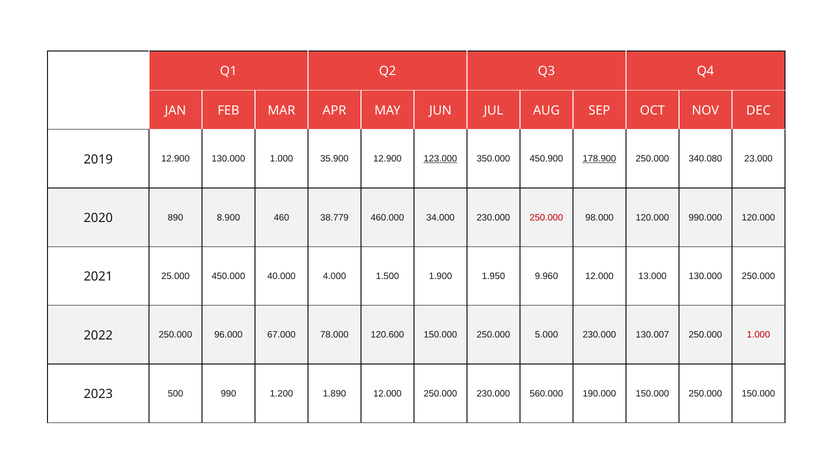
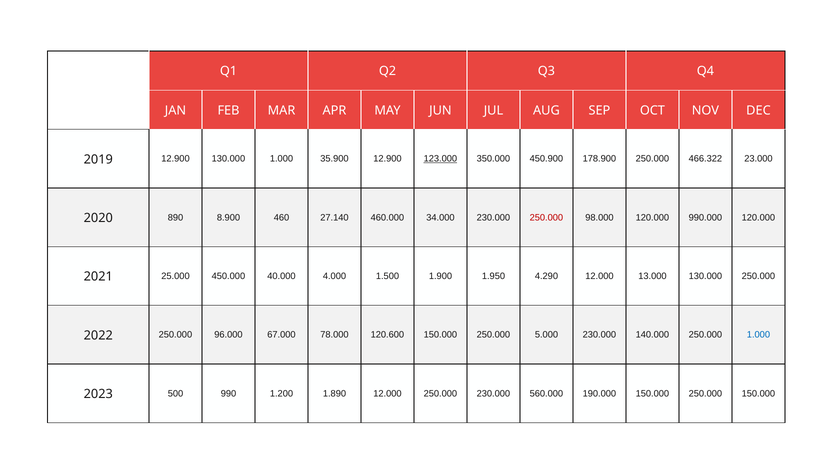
178.900 underline: present -> none (599, 159)
340.080: 340.080 -> 466.322 (705, 159)
38.779: 38.779 -> 27.140 (334, 218)
9.960: 9.960 -> 4.290 (546, 276)
130.007: 130.007 -> 140.000 (652, 335)
1.000 colour: red -> blue (758, 335)
